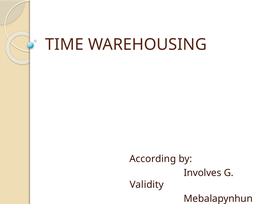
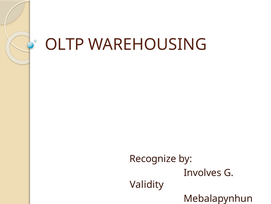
TIME: TIME -> OLTP (65, 44)
According: According -> Recognize (153, 158)
